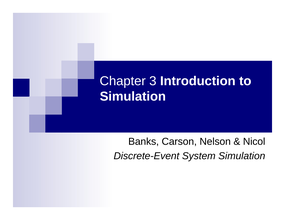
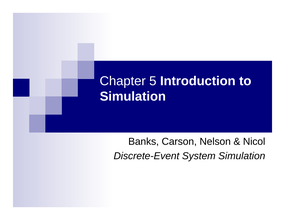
3: 3 -> 5 (153, 81)
